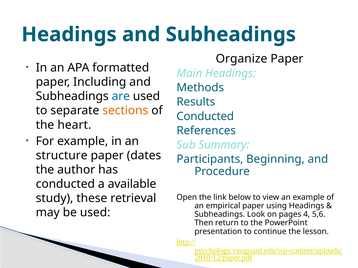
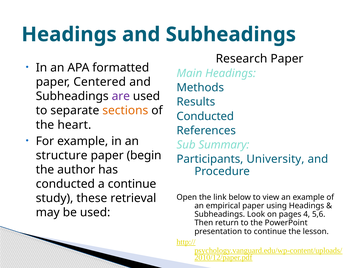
Organize: Organize -> Research (242, 59)
Including: Including -> Centered (100, 82)
are colour: blue -> purple (121, 96)
dates: dates -> begin (144, 156)
Beginning: Beginning -> University (275, 159)
a available: available -> continue (132, 184)
